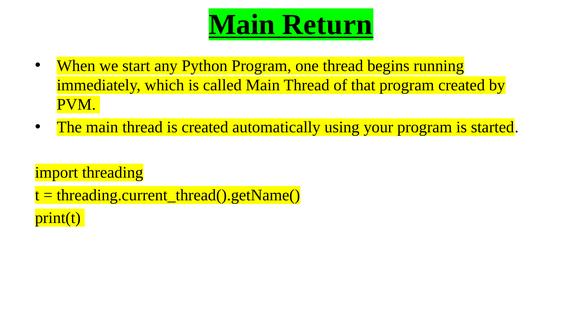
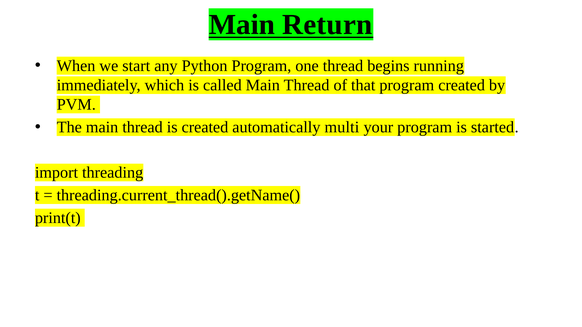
using: using -> multi (342, 127)
